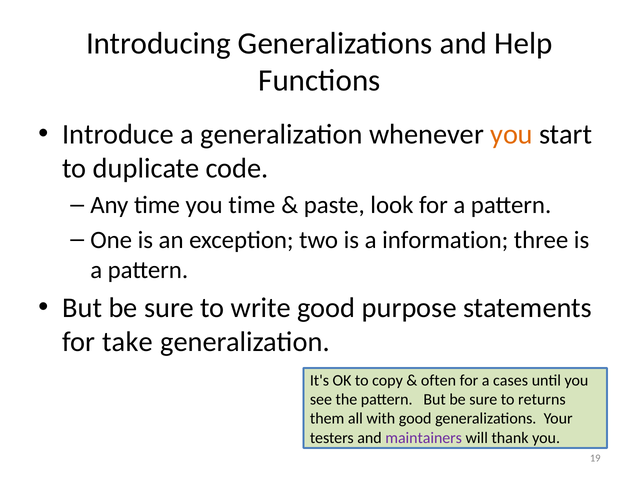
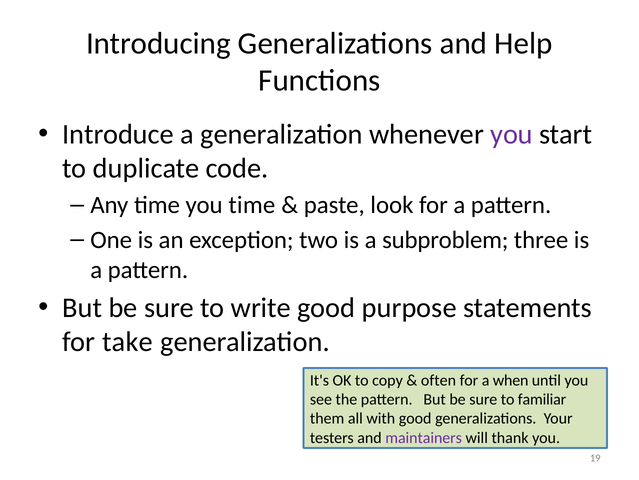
you colour: orange -> purple (512, 134)
information: information -> subproblem (445, 240)
cases: cases -> when (511, 380)
returns: returns -> familiar (542, 399)
